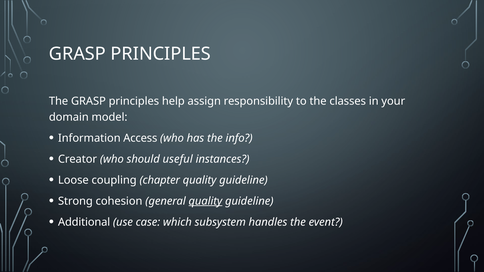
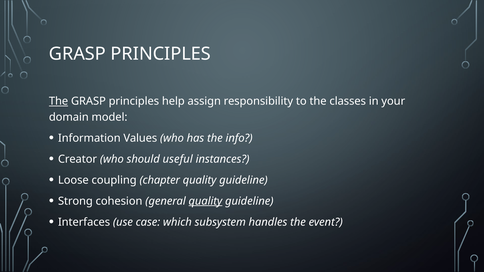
The underline: none -> present (59, 101)
Access: Access -> Values (140, 138)
Additional: Additional -> Interfaces (84, 222)
